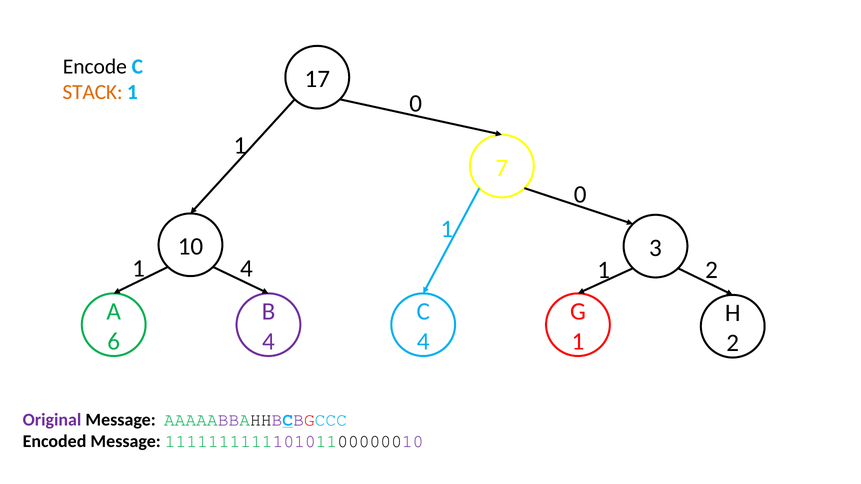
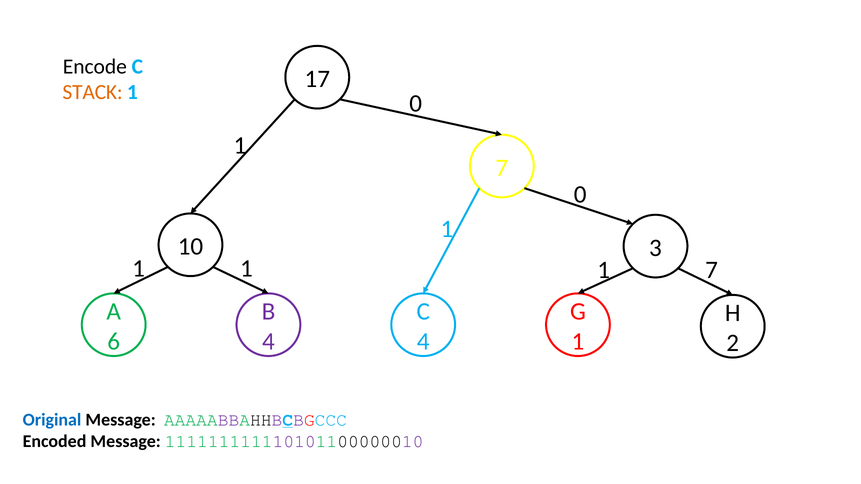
1 4: 4 -> 1 (246, 269)
1 2: 2 -> 7 (712, 270)
Original colour: purple -> blue (52, 420)
